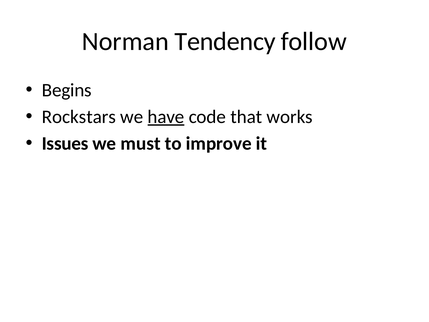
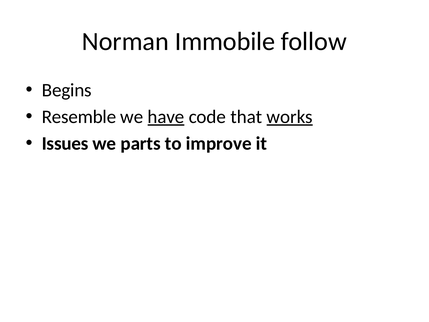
Tendency: Tendency -> Immobile (225, 42)
Rockstars: Rockstars -> Resemble (79, 117)
works underline: none -> present (290, 117)
must: must -> parts (141, 143)
